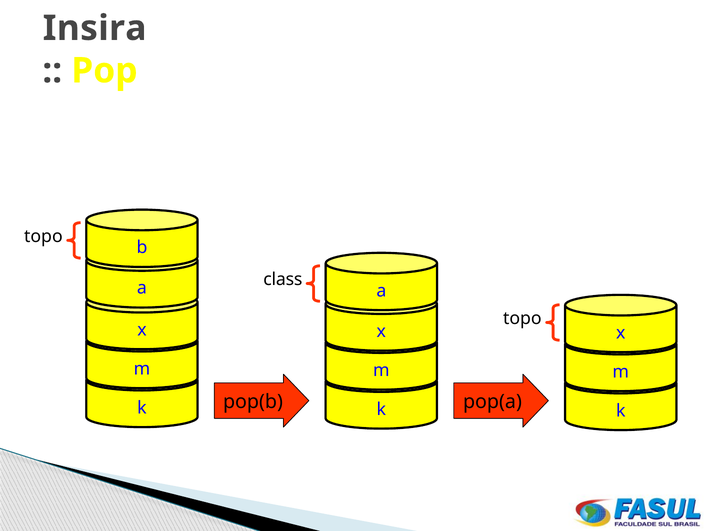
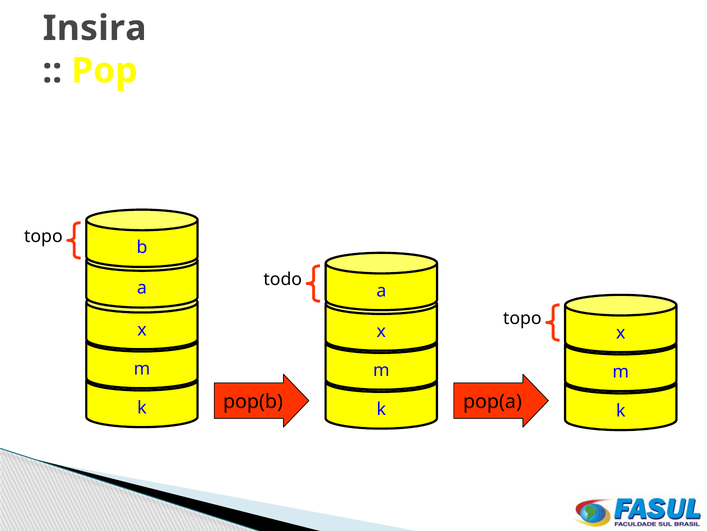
class: class -> todo (283, 279)
